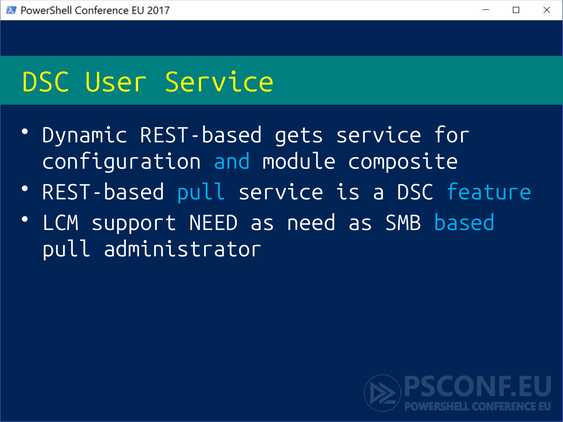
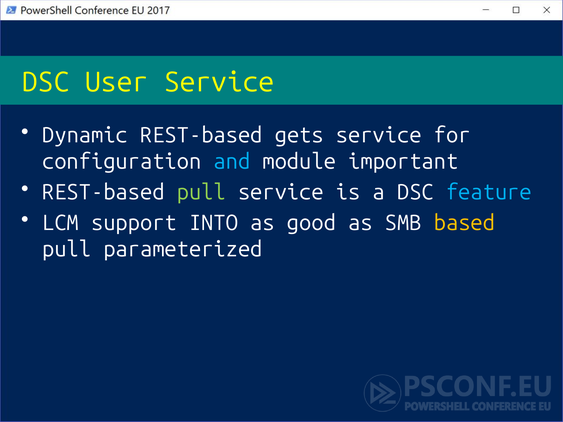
composite: composite -> important (403, 162)
pull colour: light blue -> light green (201, 192)
support NEED: NEED -> INTO (214, 223)
as need: need -> good (312, 223)
based colour: light blue -> yellow (464, 223)
administrator: administrator -> parameterized (183, 249)
